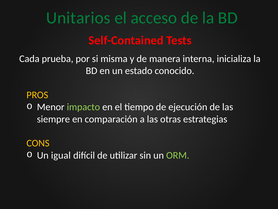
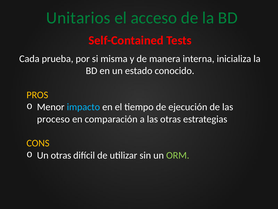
impacto colour: light green -> light blue (83, 107)
siempre: siempre -> proceso (53, 119)
Un igual: igual -> otras (61, 155)
